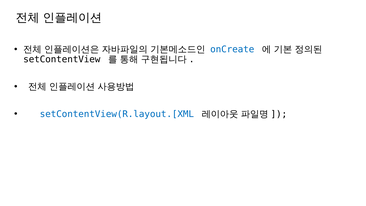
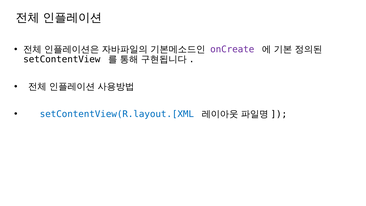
onCreate colour: blue -> purple (232, 49)
